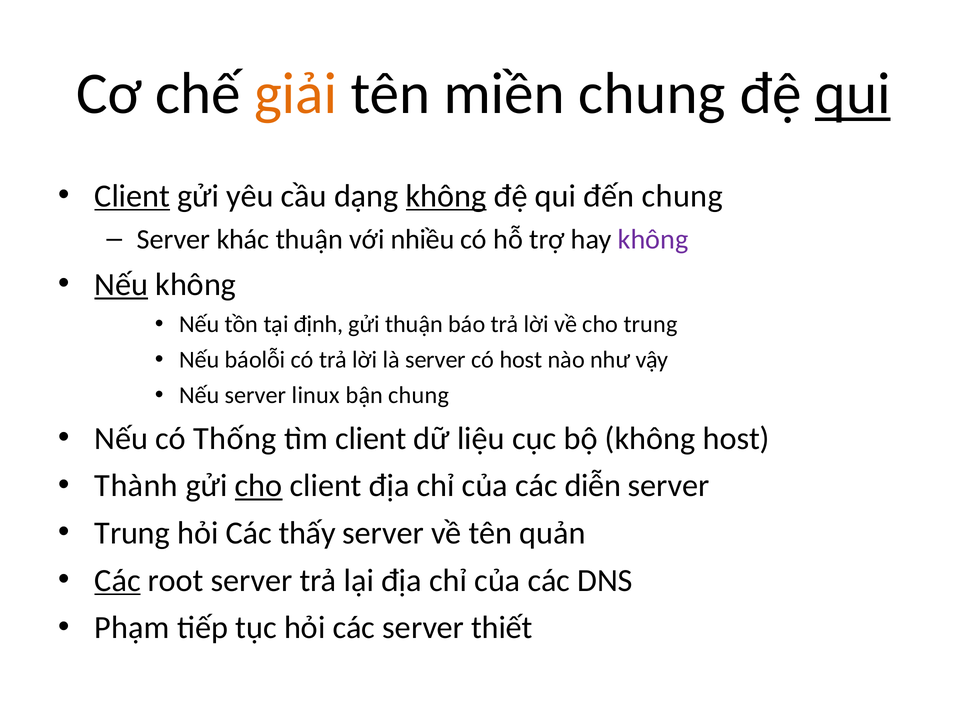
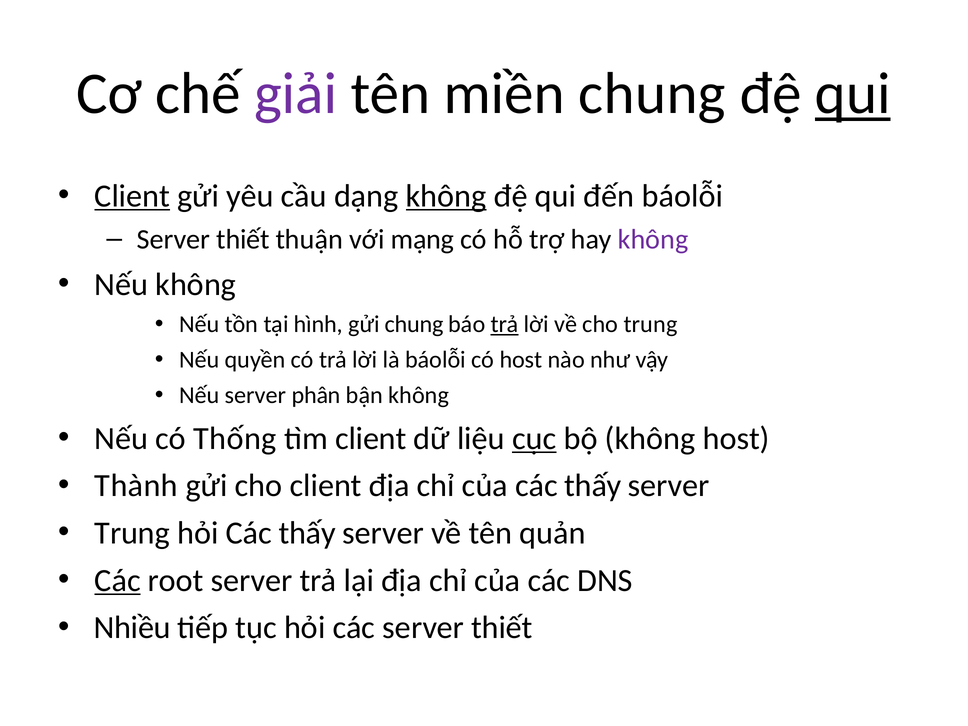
giải colour: orange -> purple (296, 94)
đến chung: chung -> báolỗi (682, 196)
khác: khác -> thiết (243, 239)
nhiều: nhiều -> mạng (423, 239)
Nếu underline: present -> none (121, 285)
định: định -> hình (318, 324)
gửi thuận: thuận -> chung (414, 324)
trả underline: none -> present (505, 324)
báolỗi: báolỗi -> quyền (255, 360)
là server: server -> báolỗi (436, 360)
linux: linux -> phân (316, 395)
bận chung: chung -> không (419, 395)
cục underline: none -> present (534, 438)
cho underline: present -> none (259, 486)
của các diễn: diễn -> thấy (593, 486)
Phạm: Phạm -> Nhiều (132, 628)
